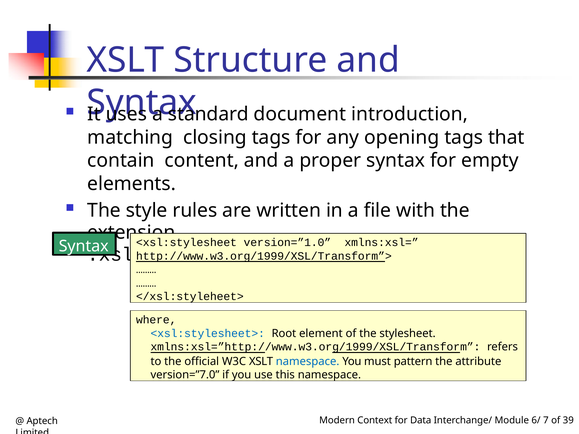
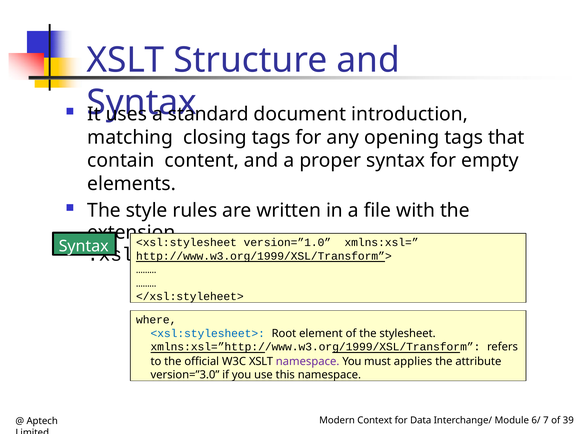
namespace colour: blue -> purple (308, 362)
pattern: pattern -> applies (413, 362)
version=”7.0: version=”7.0 -> version=”3.0 (185, 375)
